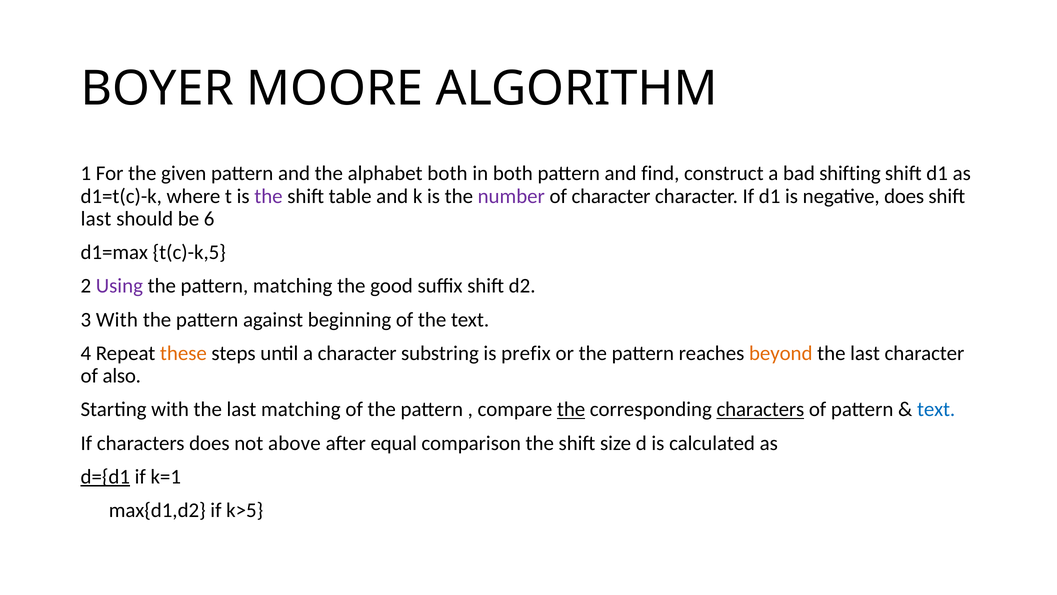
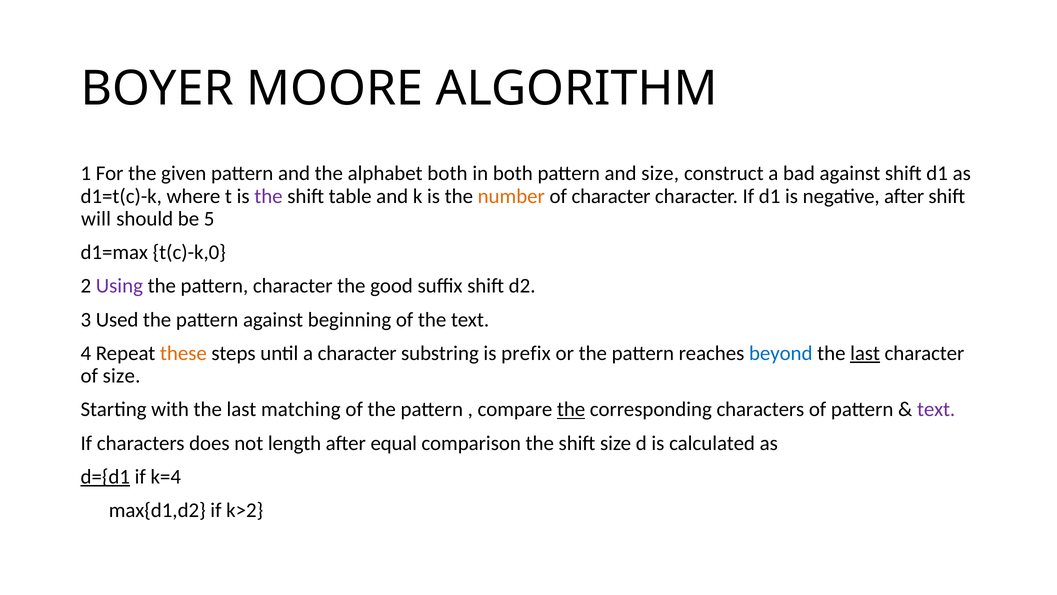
and find: find -> size (660, 173)
bad shifting: shifting -> against (850, 173)
number colour: purple -> orange (511, 196)
negative does: does -> after (904, 196)
last: last -> will (96, 219)
6: 6 -> 5 (209, 219)
t(c)-k,5: t(c)-k,5 -> t(c)-k,0 (189, 252)
pattern matching: matching -> character (293, 286)
3 With: With -> Used (117, 319)
beyond colour: orange -> blue (781, 353)
last underline: none -> present (865, 353)
of also: also -> size (122, 376)
characters underline: present -> none (760, 409)
text colour: blue -> purple (936, 409)
above: above -> length (295, 443)
k=1: k=1 -> k=4 (166, 476)
k>5: k>5 -> k>2 (245, 510)
